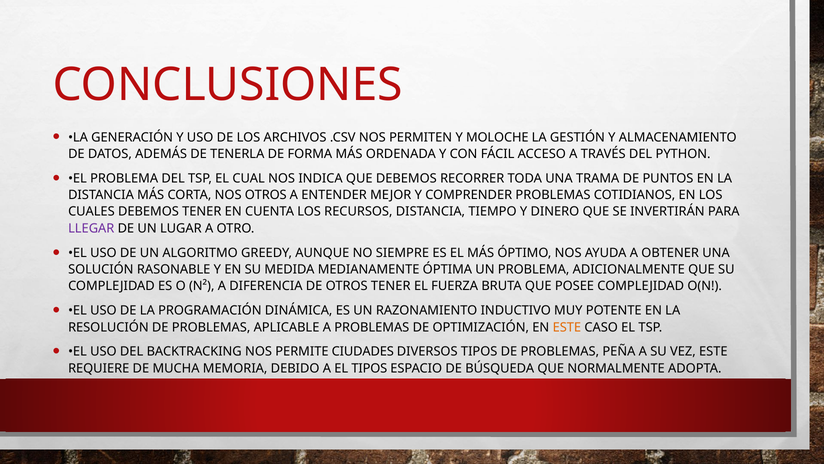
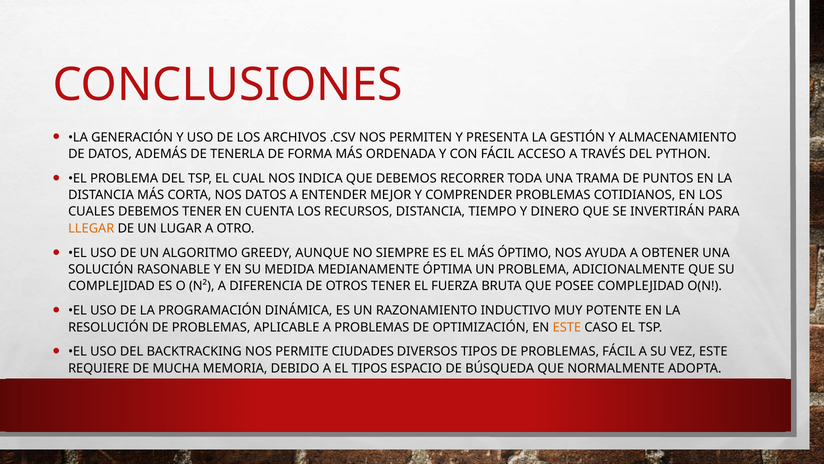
MOLOCHE: MOLOCHE -> PRESENTA (497, 137)
NOS OTROS: OTROS -> DATOS (266, 195)
LLEGAR colour: purple -> orange (91, 228)
PROBLEMAS PEÑA: PEÑA -> FÁCIL (619, 351)
